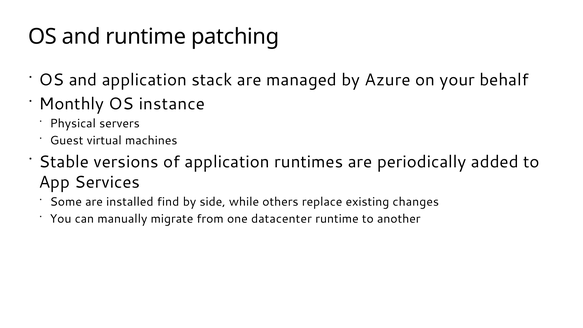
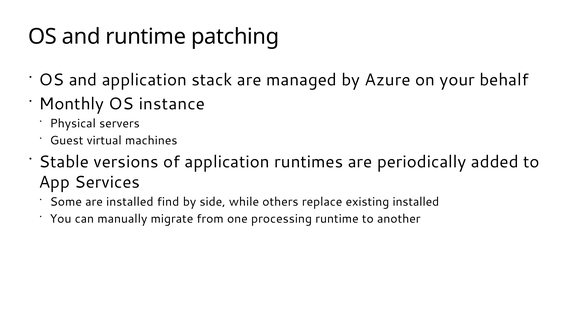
existing changes: changes -> installed (416, 202)
datacenter: datacenter -> processing (282, 219)
